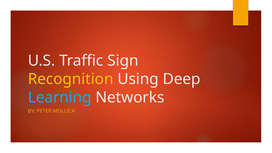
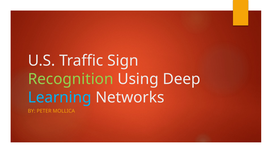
Recognition colour: yellow -> light green (71, 79)
